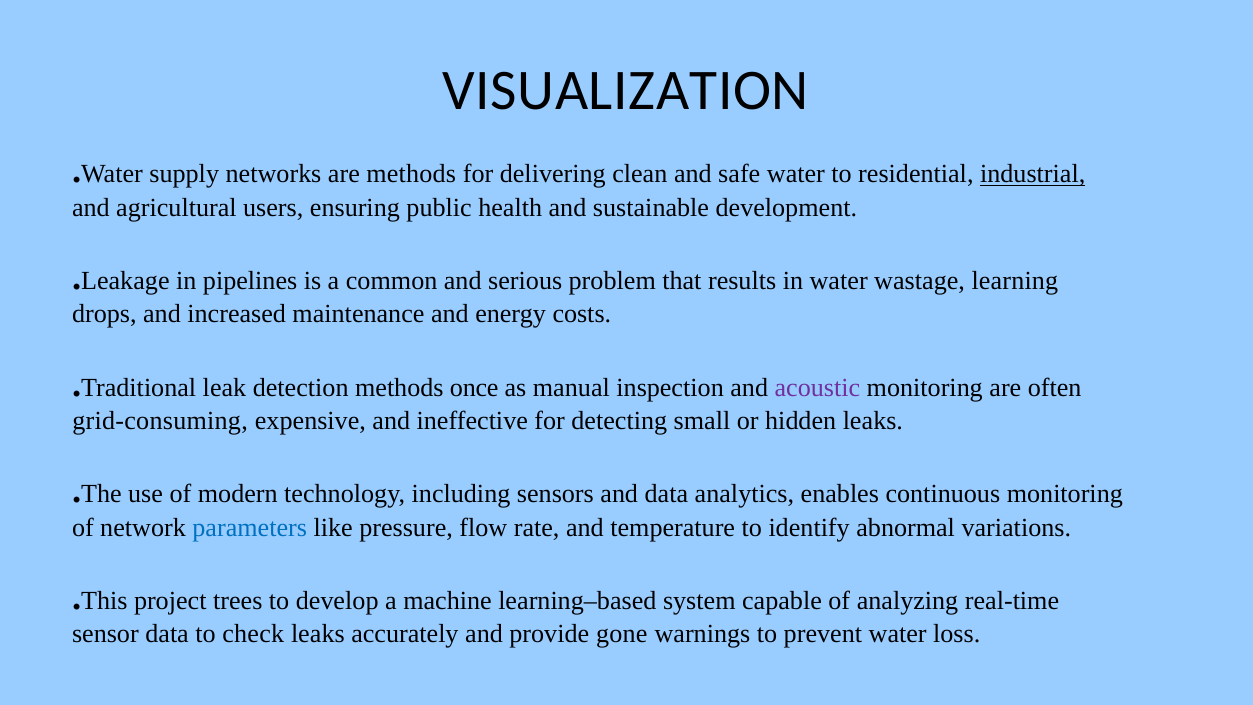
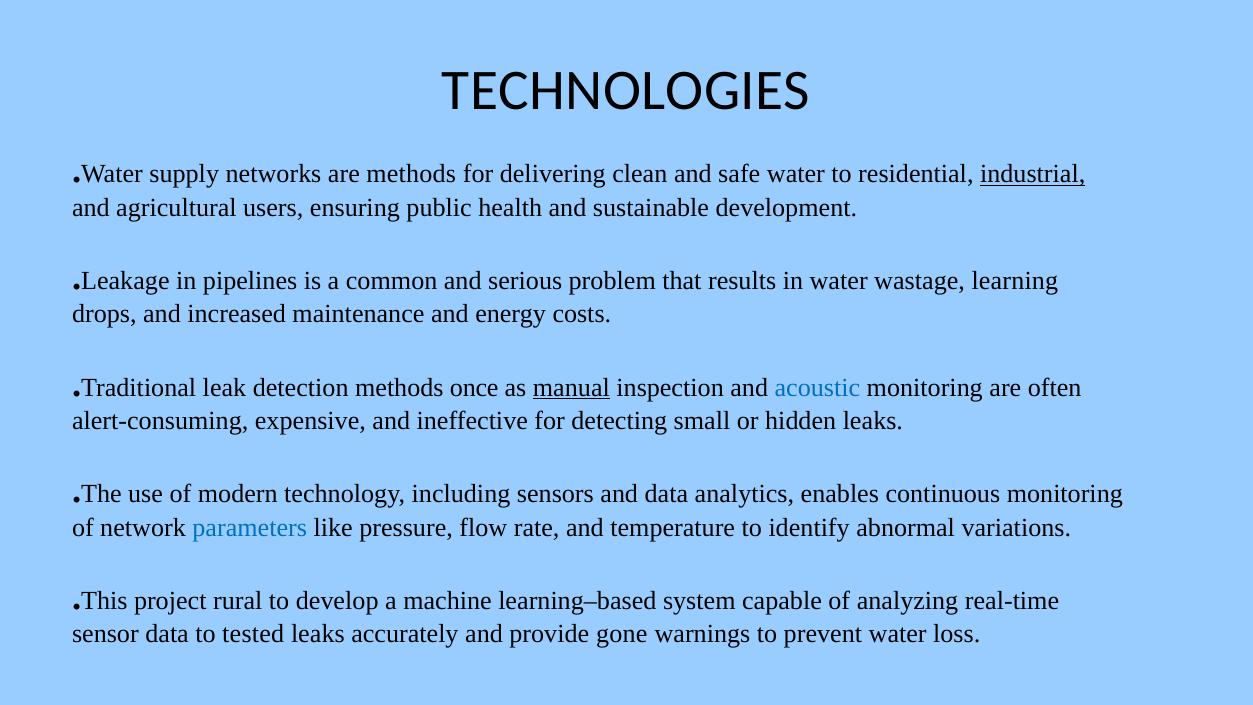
VISUALIZATION: VISUALIZATION -> TECHNOLOGIES (626, 91)
manual underline: none -> present (571, 387)
acoustic colour: purple -> blue (817, 387)
grid-consuming: grid-consuming -> alert-consuming (160, 421)
trees: trees -> rural (238, 600)
check: check -> tested (253, 634)
